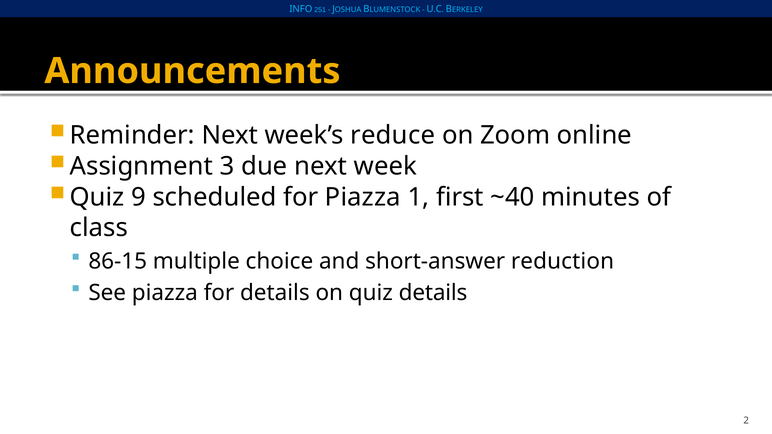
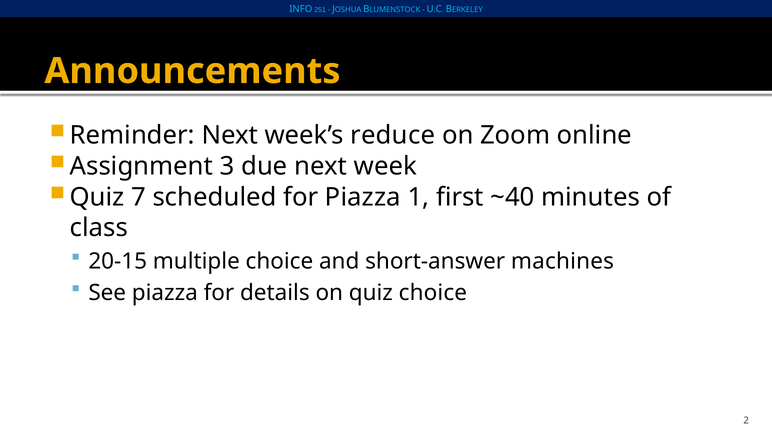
9: 9 -> 7 (139, 197)
86-15: 86-15 -> 20-15 (118, 261)
reduction: reduction -> machines (562, 261)
quiz details: details -> choice (433, 293)
